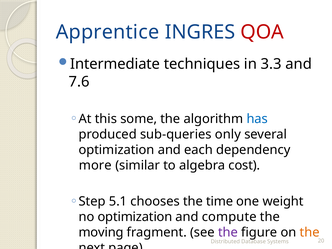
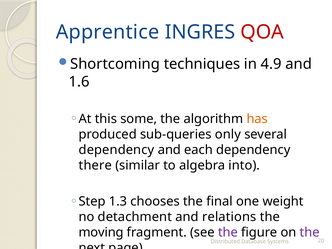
Intermediate: Intermediate -> Shortcoming (115, 64)
3.3: 3.3 -> 4.9 (271, 64)
7.6: 7.6 -> 1.6 (79, 82)
has colour: blue -> orange (257, 119)
optimization: optimization -> dependency (116, 150)
more: more -> there (95, 165)
cost: cost -> into (244, 165)
5.1: 5.1 -> 1.3 (118, 201)
time: time -> final (220, 201)
no optimization: optimization -> detachment (135, 217)
compute: compute -> relations (229, 217)
the colour: orange -> purple (310, 232)
